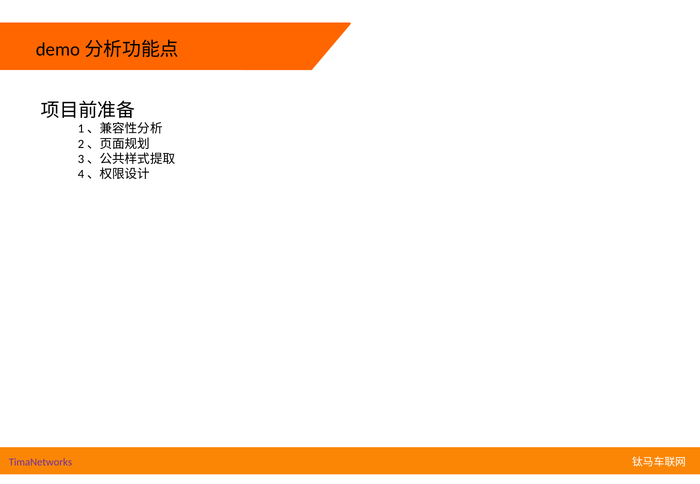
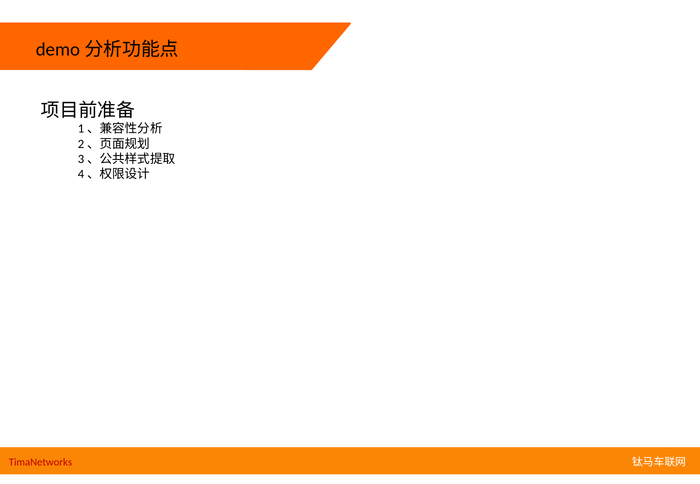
TimaNetworks colour: purple -> red (40, 463)
